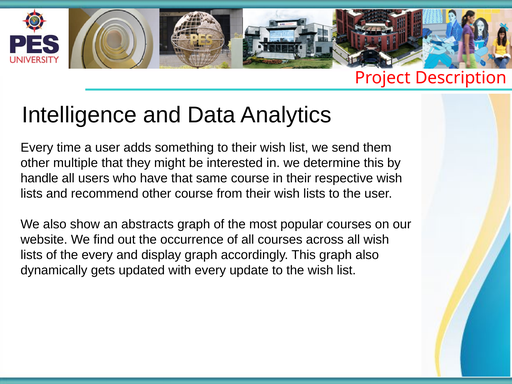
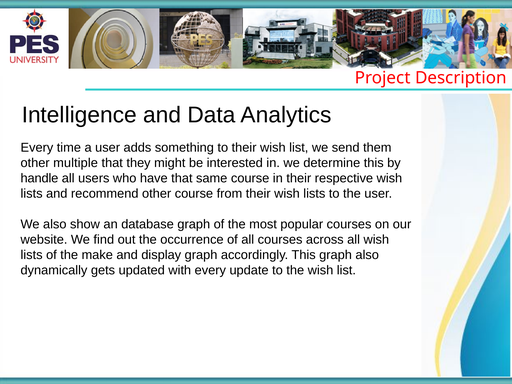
abstracts: abstracts -> database (148, 224)
the every: every -> make (97, 255)
